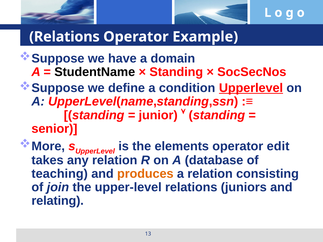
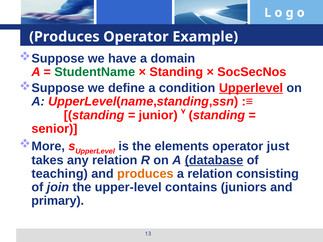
Relations: Relations -> Produces (64, 37)
StudentName colour: black -> green (95, 72)
edit: edit -> just (278, 146)
database underline: none -> present (214, 160)
upper-level relations: relations -> contains (191, 187)
relating: relating -> primary (58, 201)
